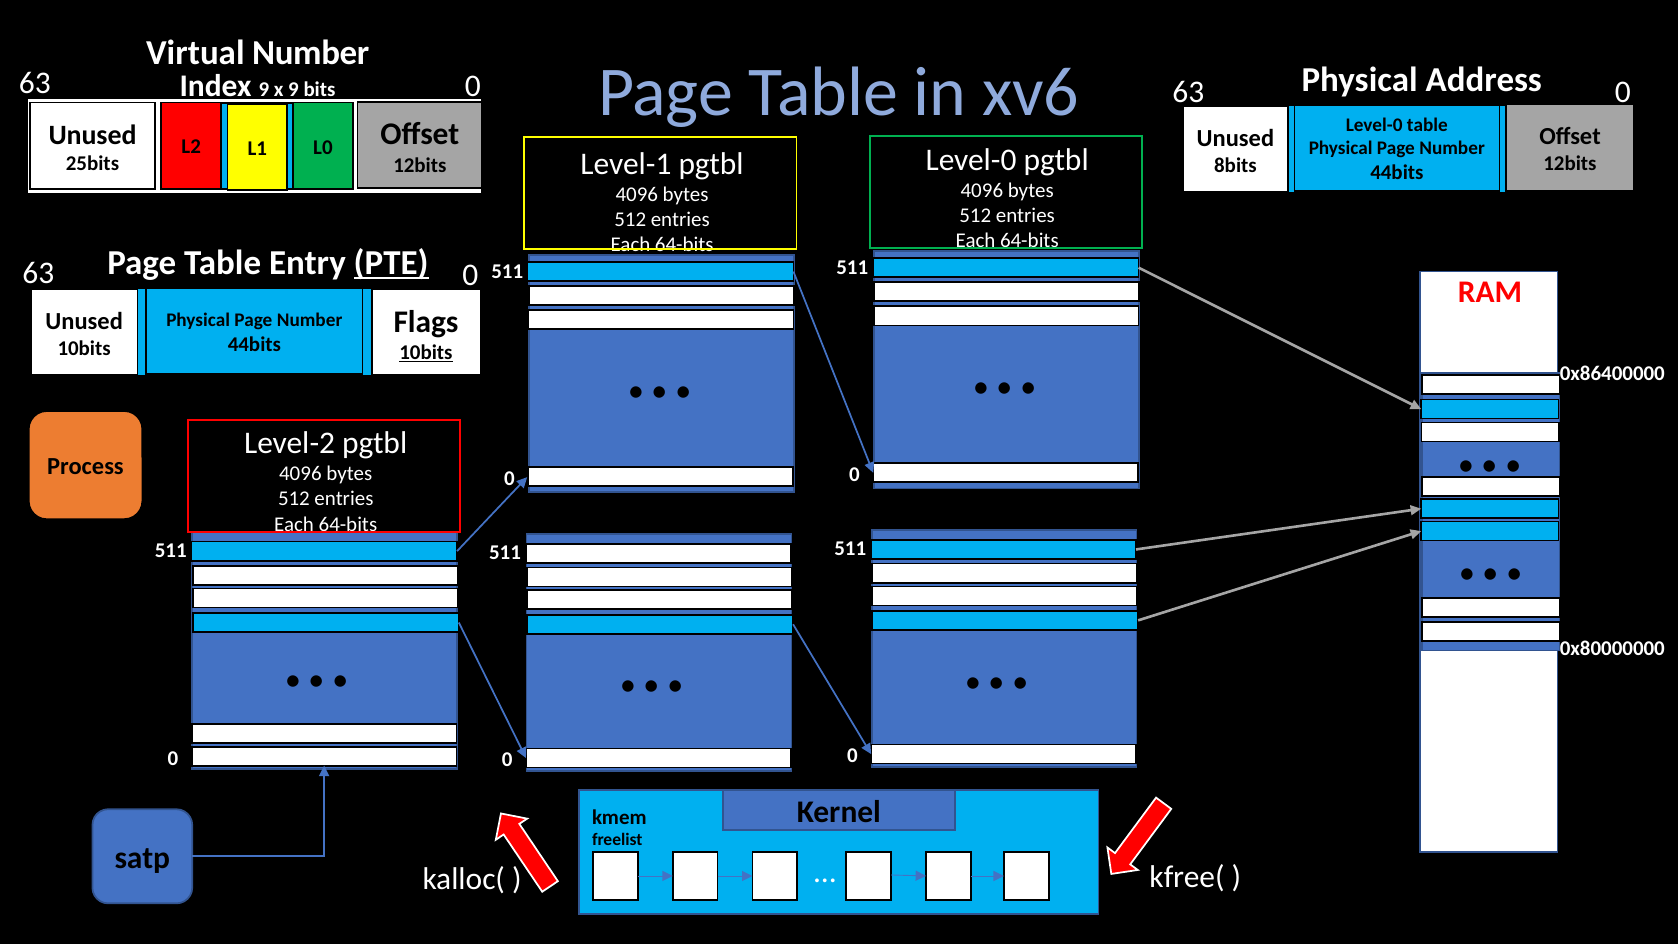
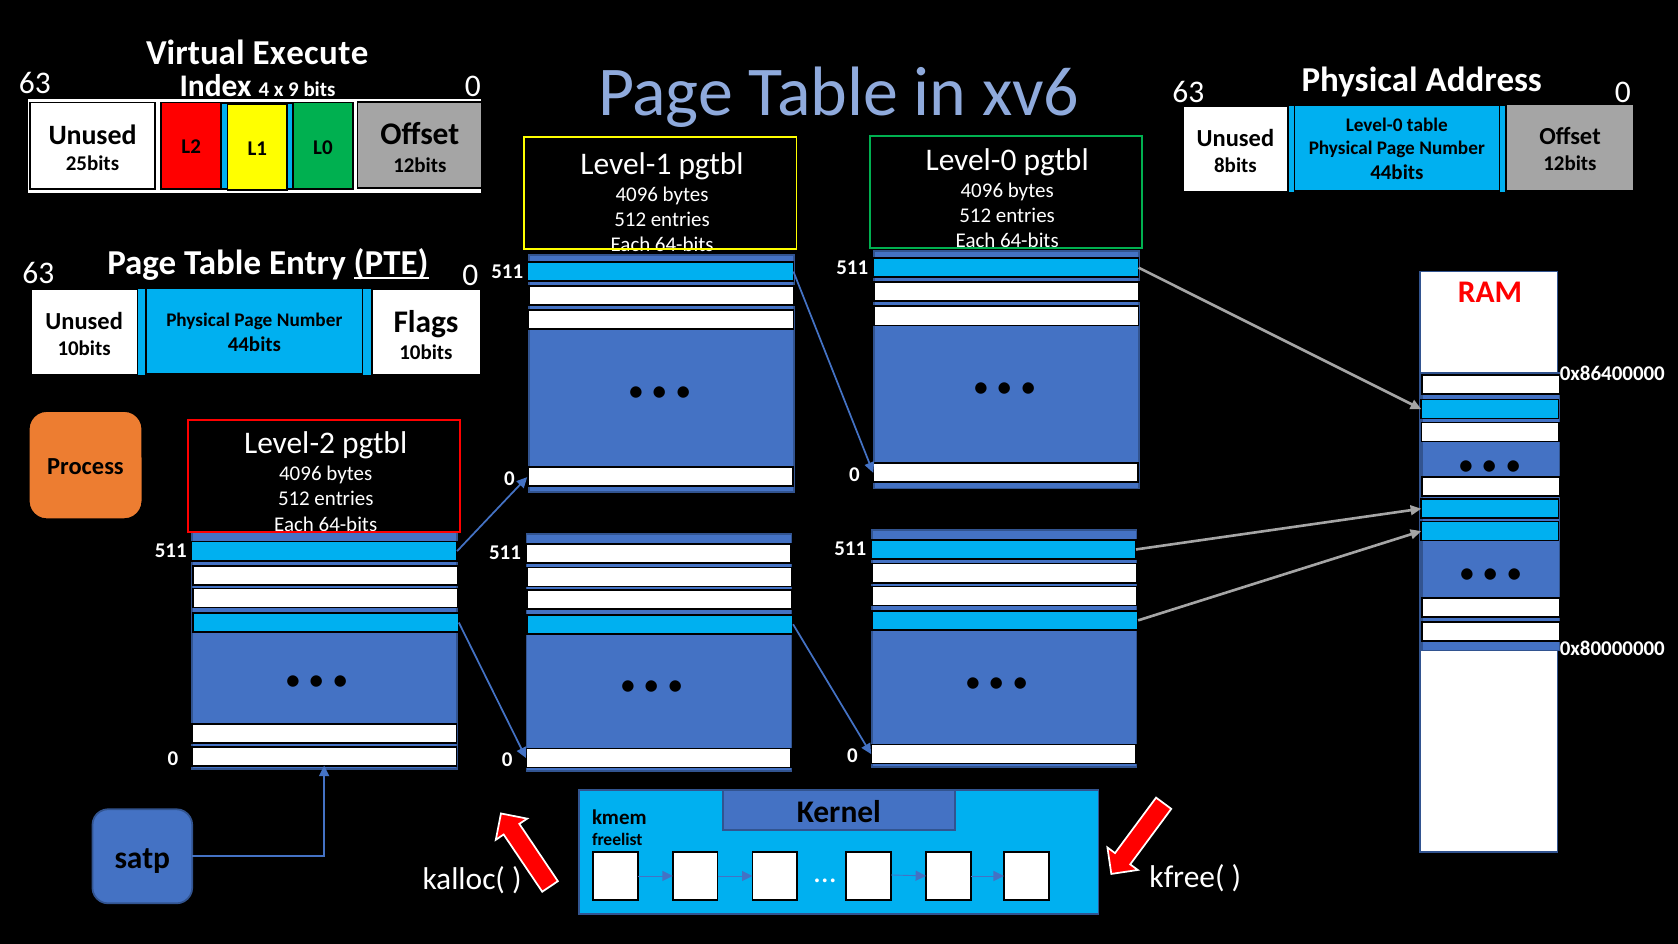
Virtual Number: Number -> Execute (310, 53)
Index 9: 9 -> 4 (264, 90)
10bits underline: present -> none (426, 353)
